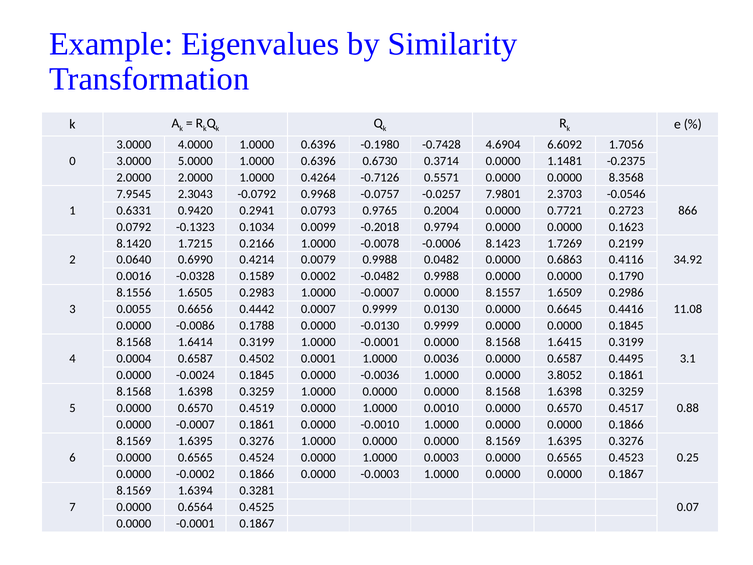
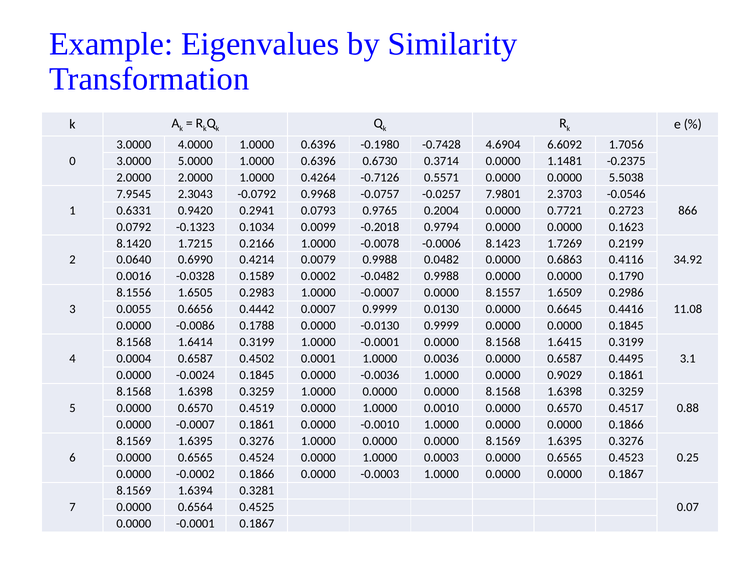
8.3568: 8.3568 -> 5.5038 (626, 177)
3.8052: 3.8052 -> 0.9029 (565, 375)
